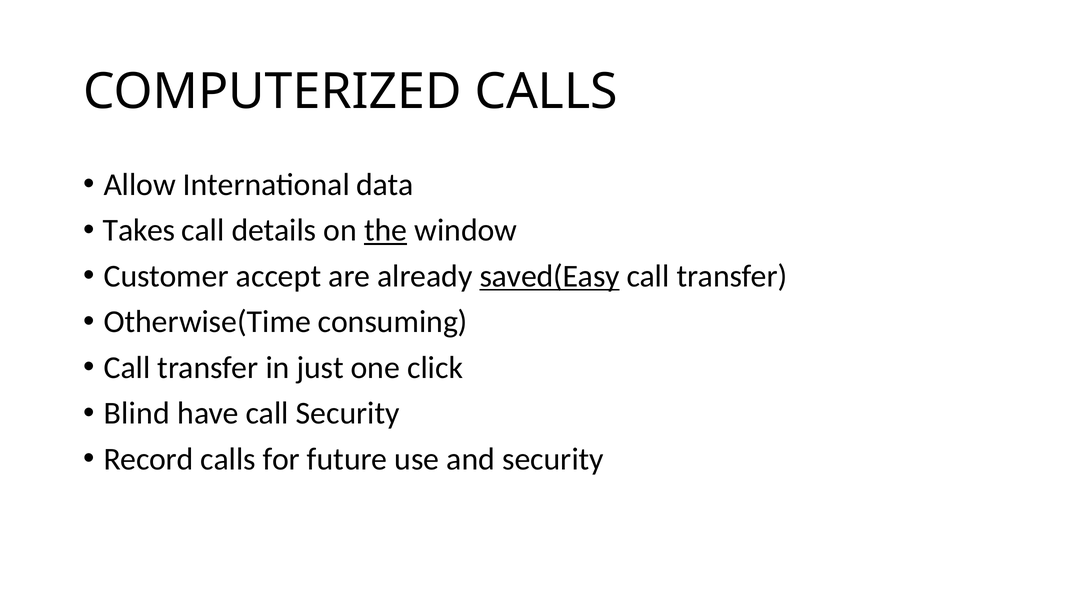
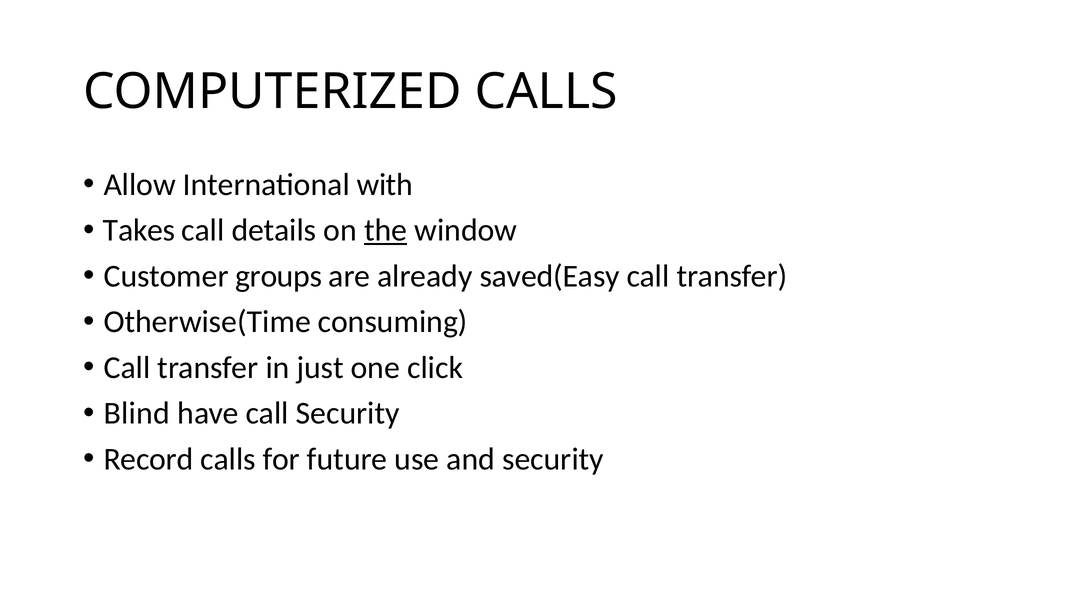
data: data -> with (385, 184)
accept: accept -> groups (279, 276)
saved(Easy underline: present -> none (550, 276)
